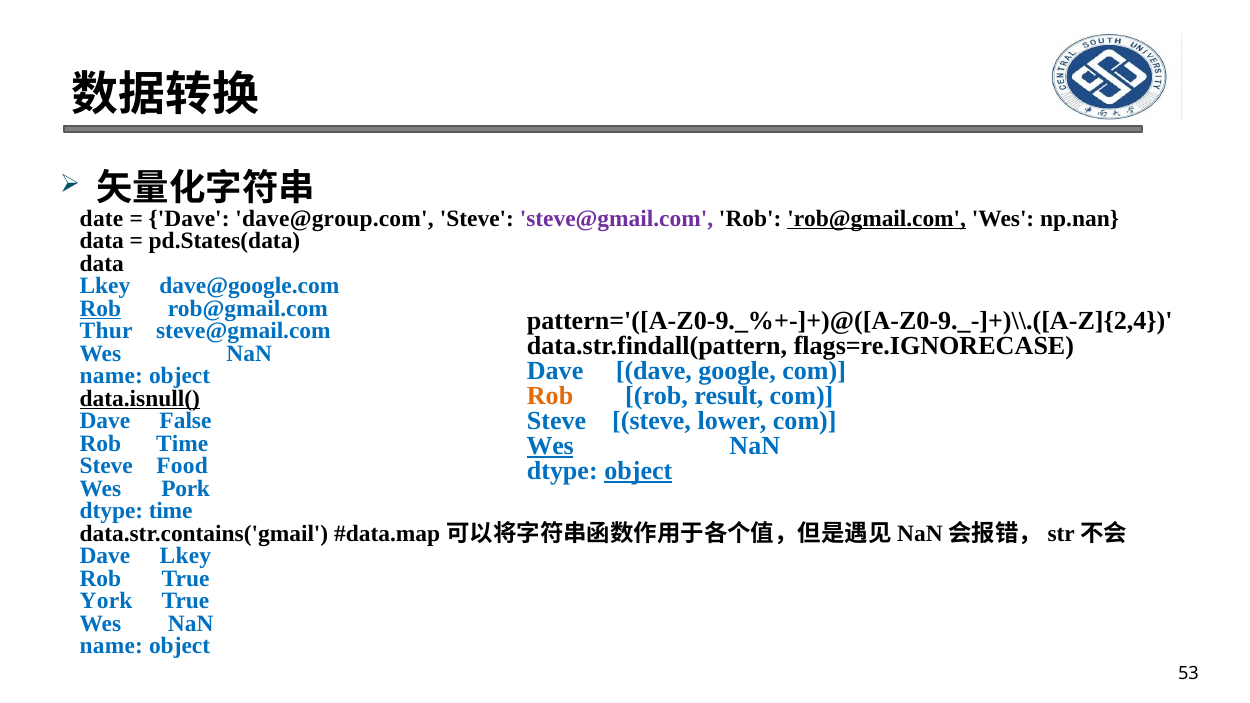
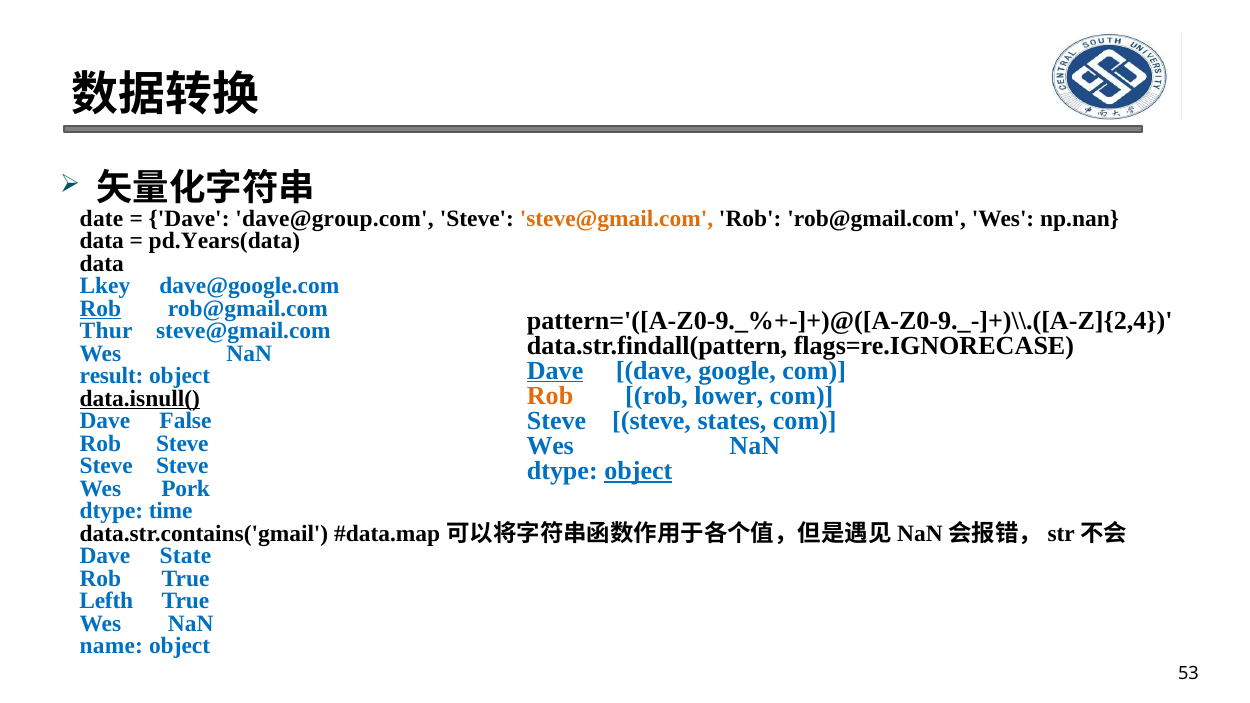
steve@gmail.com colour: purple -> orange (616, 218)
rob@gmail.com underline: present -> none (877, 218)
pd.States(data: pd.States(data -> pd.Years(data (224, 241)
Dave underline: none -> present (555, 371)
name: name -> result (112, 376)
result: result -> lower (729, 396)
lower: lower -> states (732, 421)
Rob Time: Time -> Steve (182, 444)
Wes underline: present -> none (550, 446)
Food: Food -> Steve (182, 466)
Dave Lkey: Lkey -> State (185, 556)
York: York -> Lefth (106, 601)
